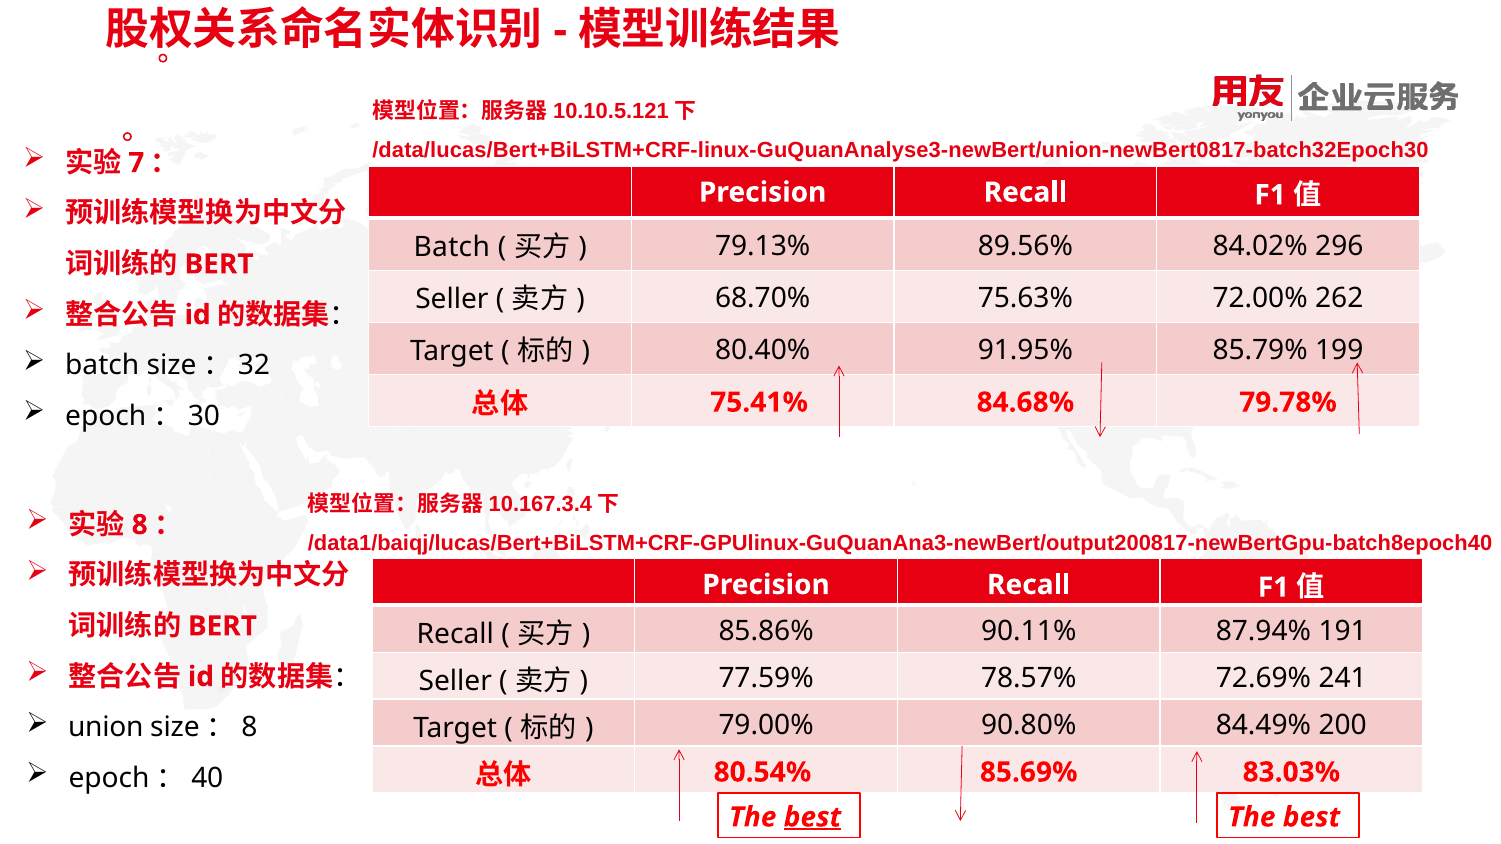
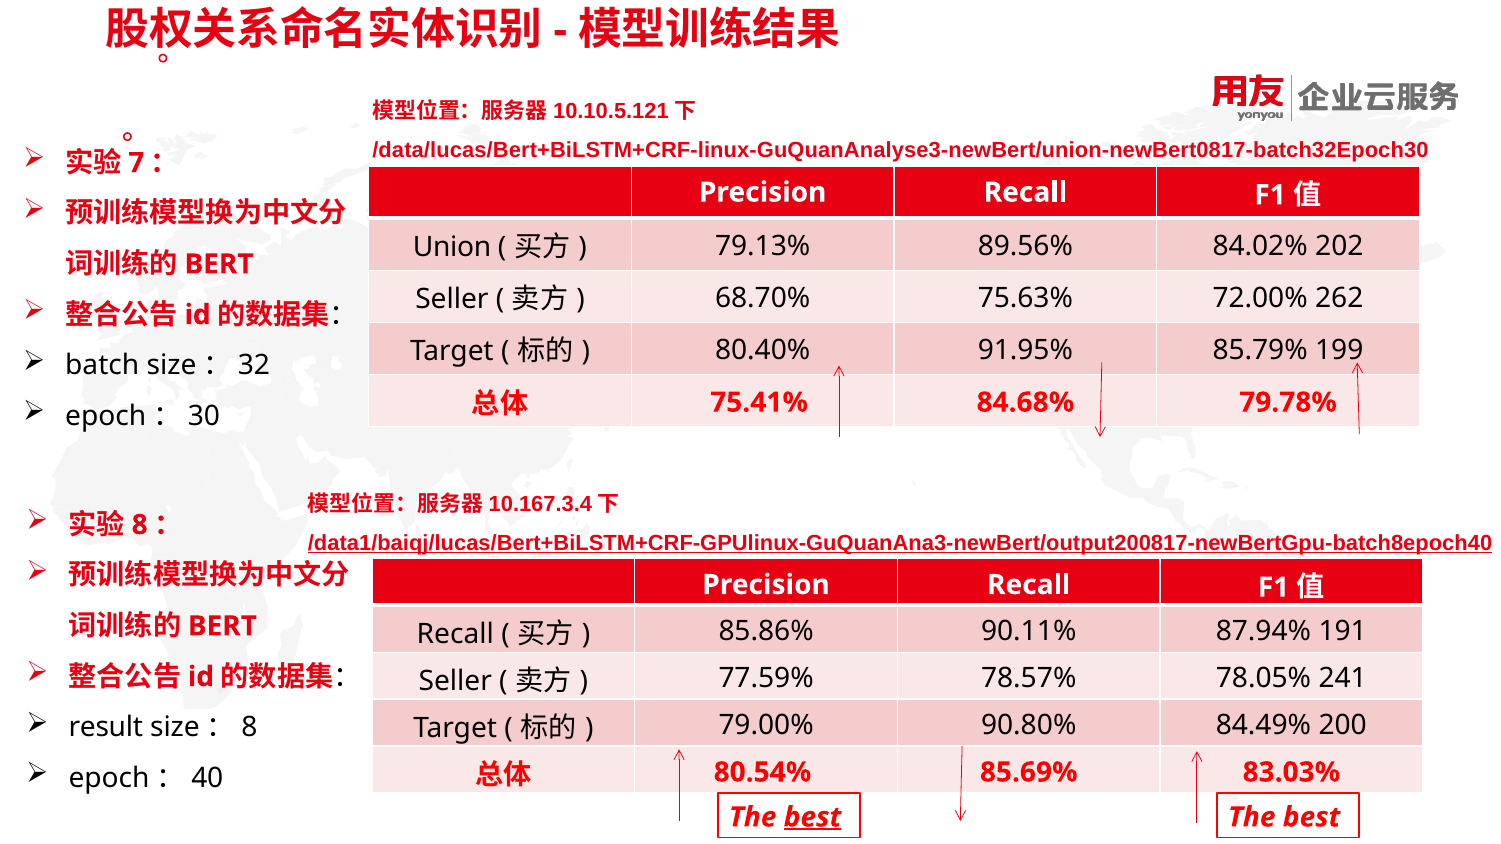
Batch: Batch -> Union (452, 247)
296: 296 -> 202 (1339, 246)
/data1/baiqj/lucas/Bert+BiLSTM+CRF-GPUlinux-GuQuanAna3-newBert/output200817-newBertGpu-batch8epoch40 underline: none -> present (900, 543)
72.69%: 72.69% -> 78.05% (1264, 679)
union: union -> result (106, 728)
